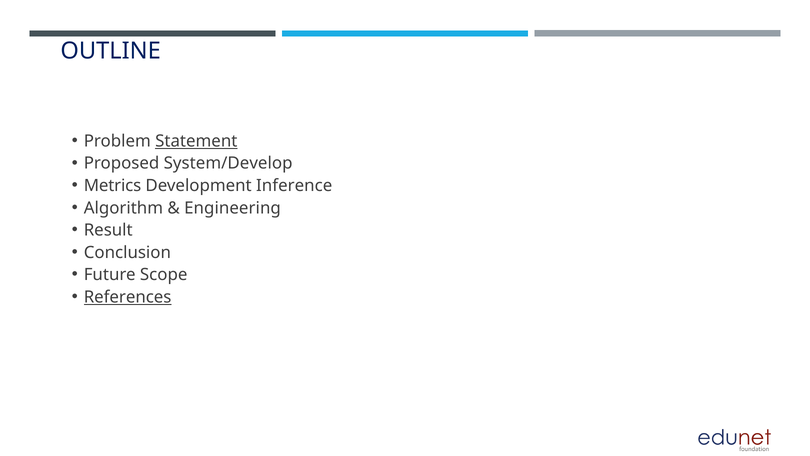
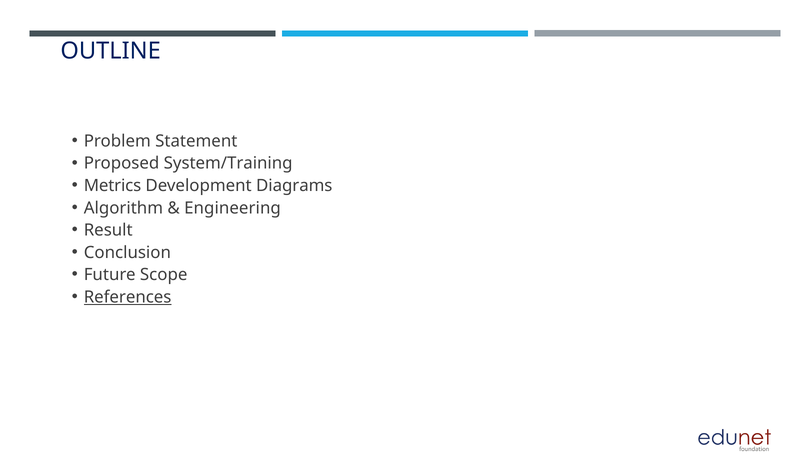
Statement underline: present -> none (196, 141)
System/Develop: System/Develop -> System/Training (228, 163)
Inference: Inference -> Diagrams (294, 186)
